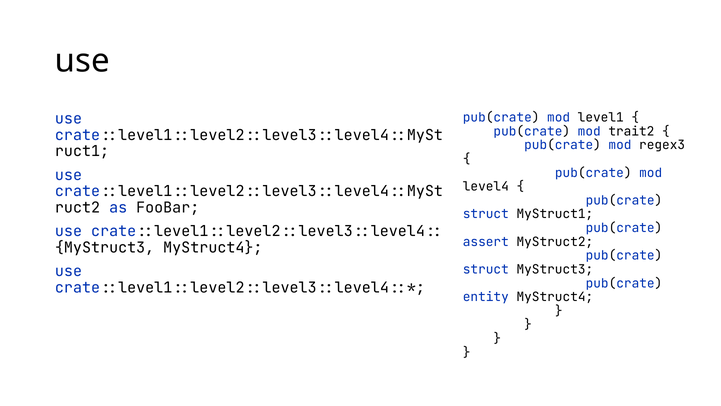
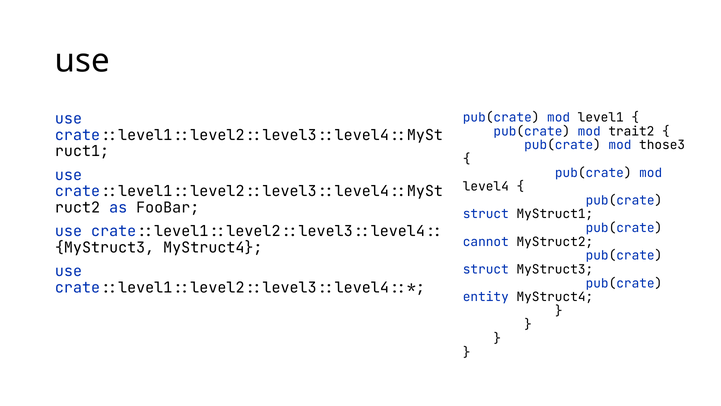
regex3: regex3 -> those3 (662, 145)
assert: assert -> cannot (486, 242)
